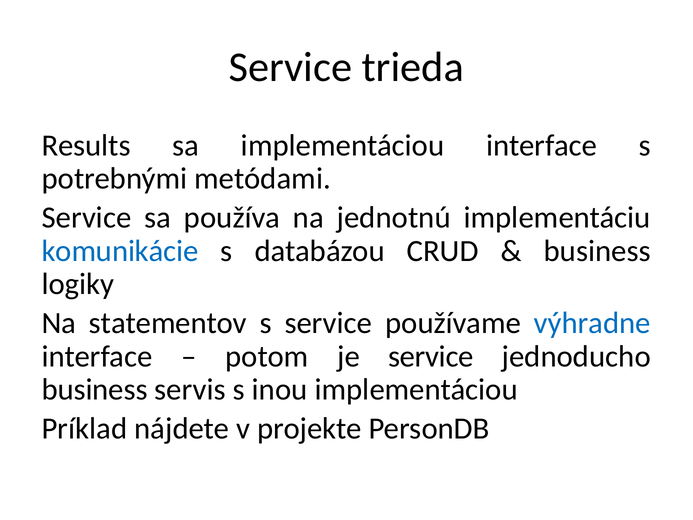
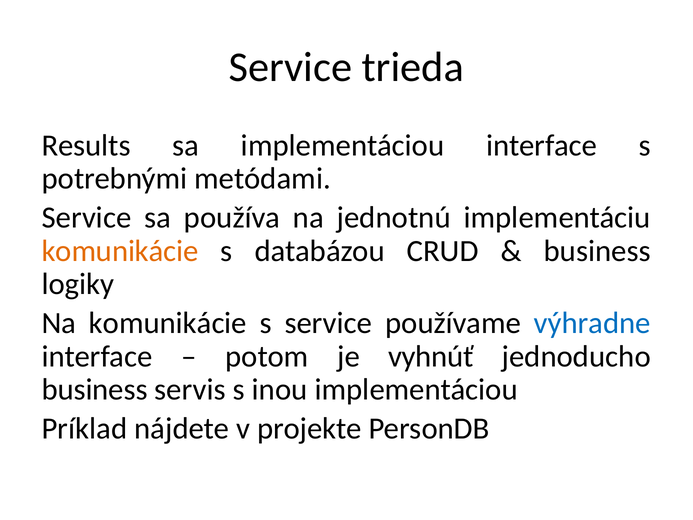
komunikácie colour: blue -> orange (120, 251)
Na statementov: statementov -> komunikácie (168, 323)
je service: service -> vyhnúť (431, 356)
